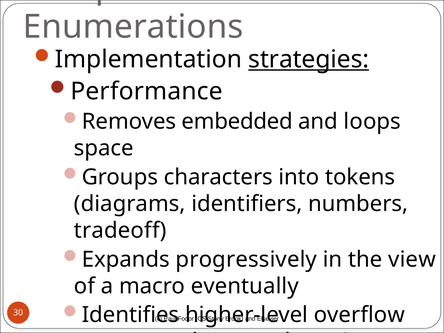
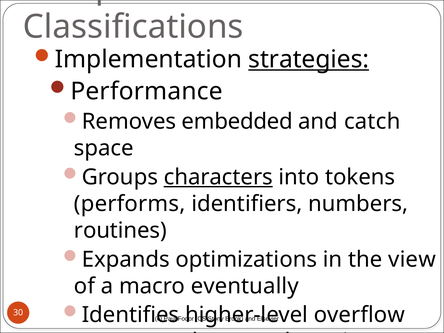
Enumerations: Enumerations -> Classifications (133, 27)
and loops: loops -> catch (372, 122)
characters underline: none -> present (218, 177)
diagrams: diagrams -> performs (130, 204)
tradeoff: tradeoff -> routines (120, 230)
progressively: progressively -> optimizations (246, 259)
